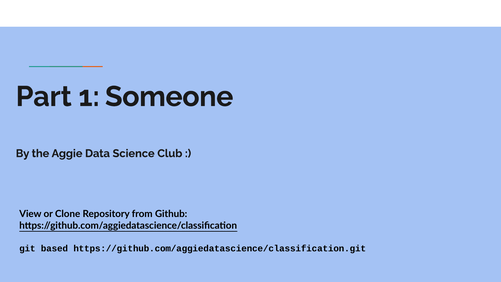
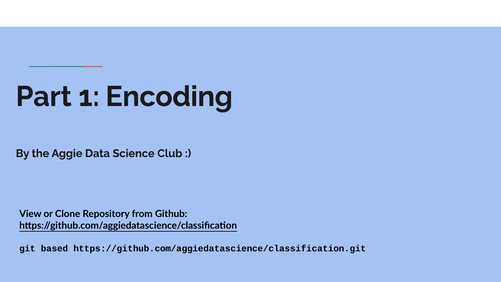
Someone: Someone -> Encoding (169, 97)
